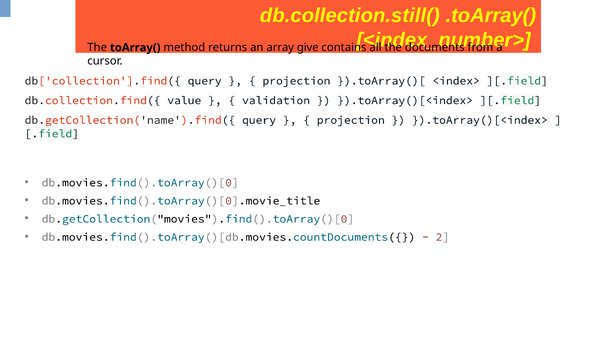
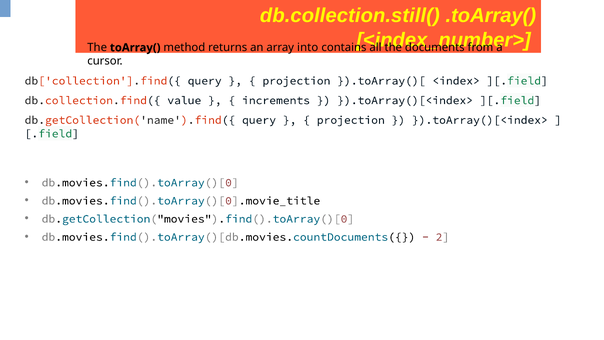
give: give -> into (308, 48)
validation: validation -> increments (276, 100)
